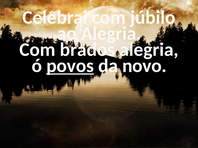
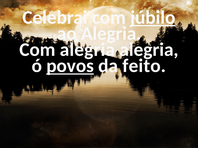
júbilo underline: none -> present (153, 17)
Com brados: brados -> alegria (87, 50)
novo: novo -> feito (144, 66)
